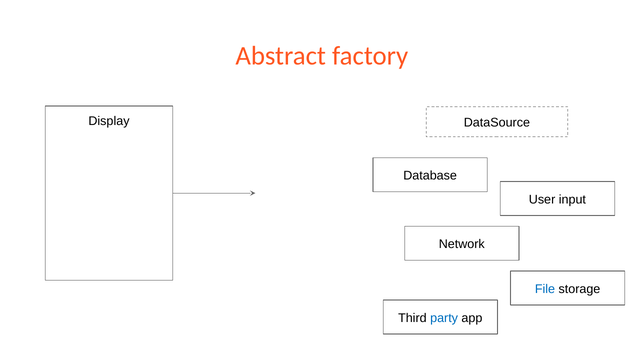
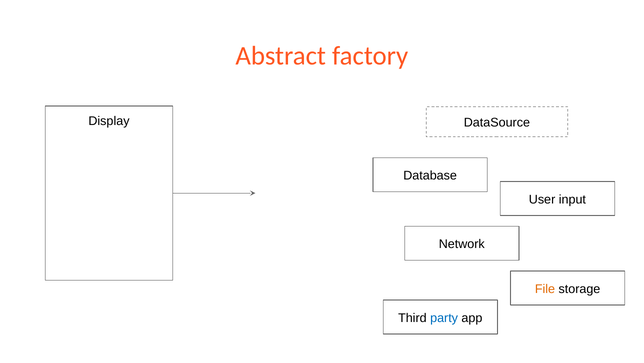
File colour: blue -> orange (545, 288)
